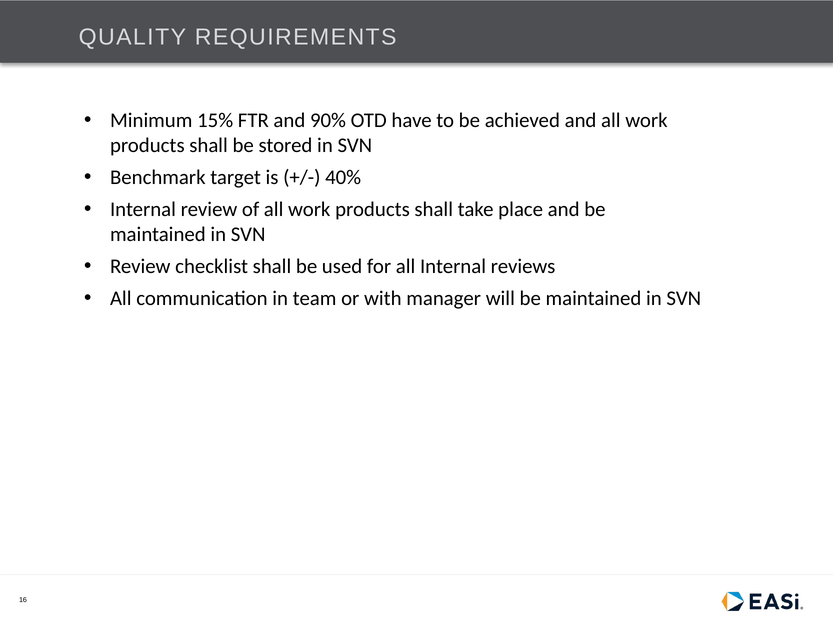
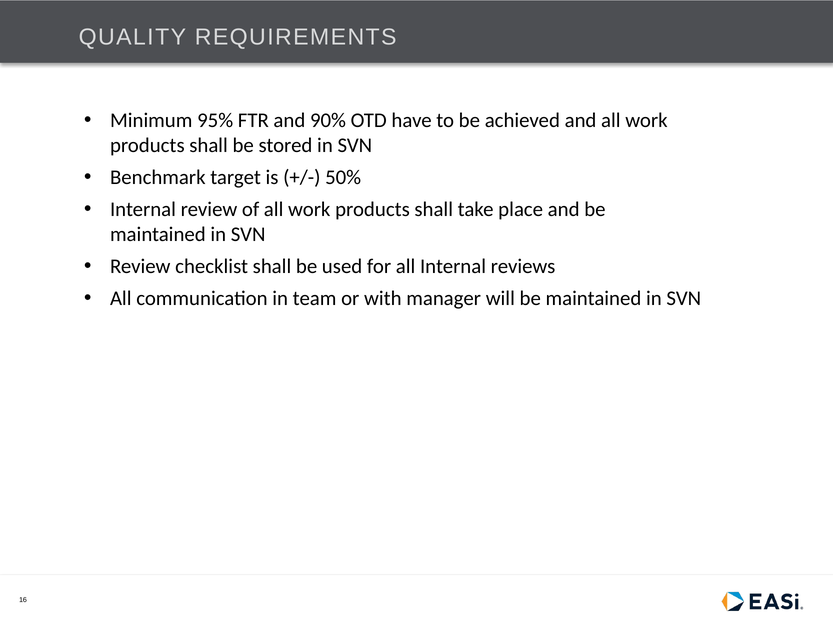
15%: 15% -> 95% (215, 120)
40%: 40% -> 50% (343, 177)
